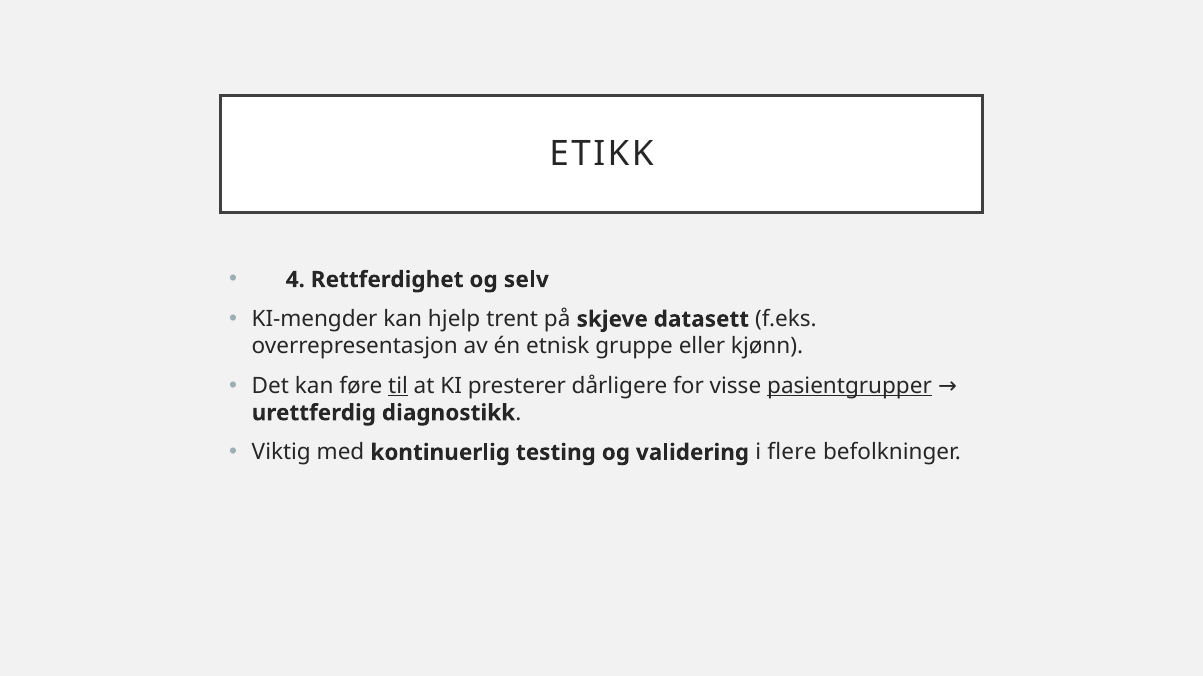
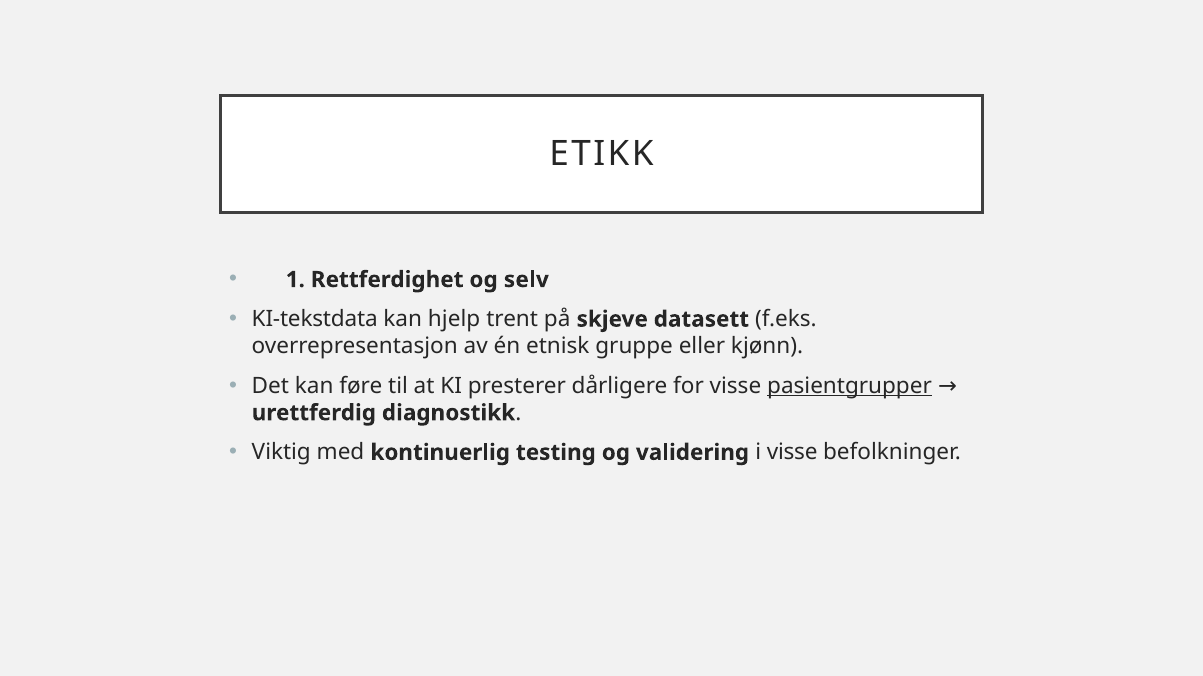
4: 4 -> 1 (295, 280)
KI-mengder: KI-mengder -> KI-tekstdata (315, 320)
til underline: present -> none (398, 386)
i flere: flere -> visse (792, 453)
